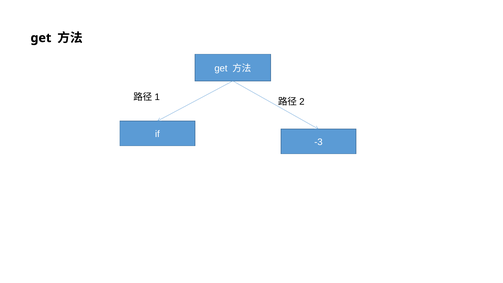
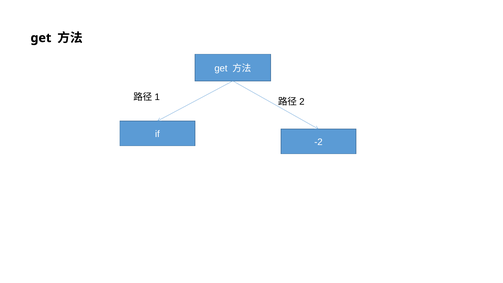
-3: -3 -> -2 (318, 142)
